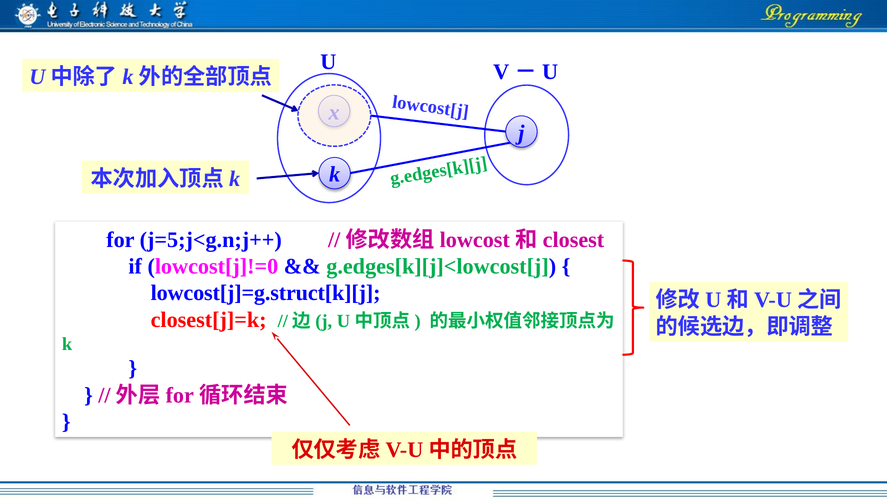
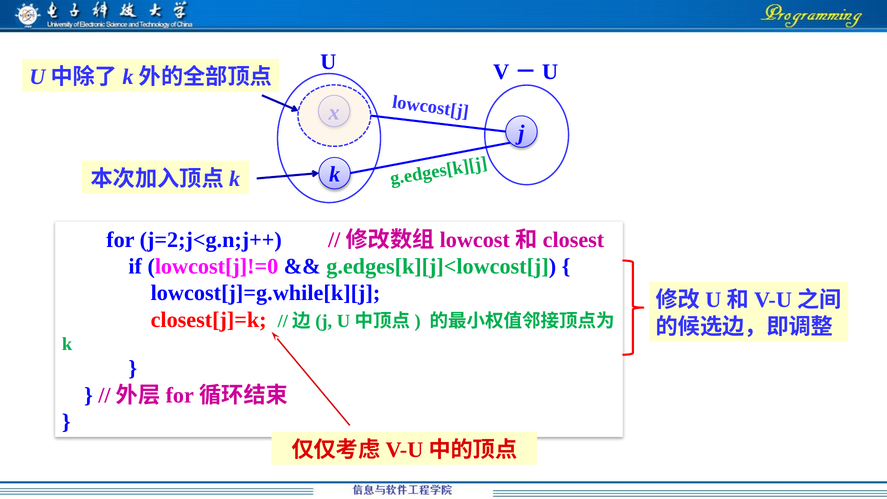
j=5;j<g.n;j++: j=5;j<g.n;j++ -> j=2;j<g.n;j++ (211, 240)
lowcost[j]=g.struct[k][j: lowcost[j]=g.struct[k][j -> lowcost[j]=g.while[k][j (266, 293)
